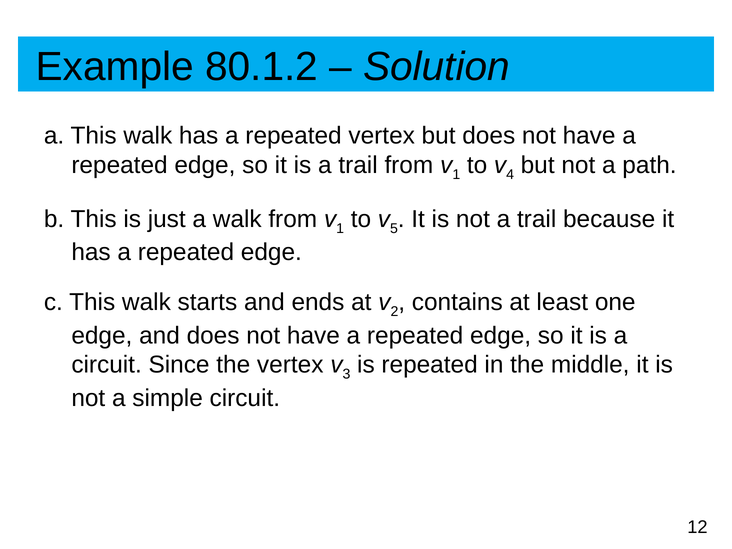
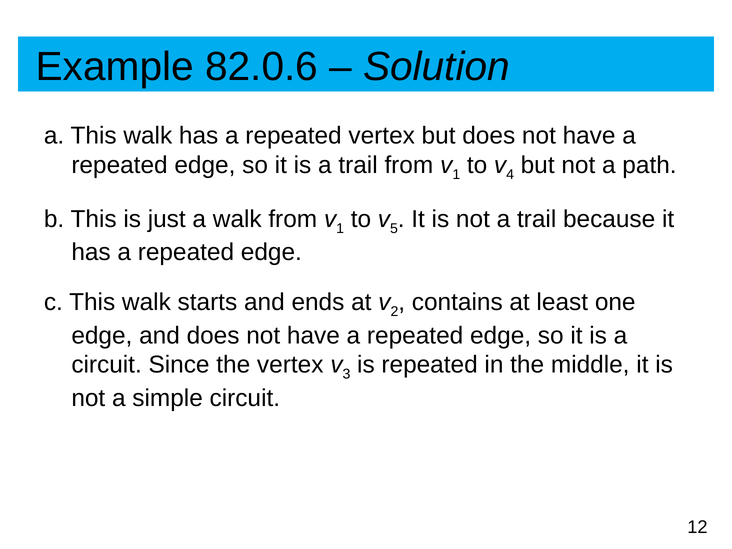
80.1.2: 80.1.2 -> 82.0.6 (262, 67)
